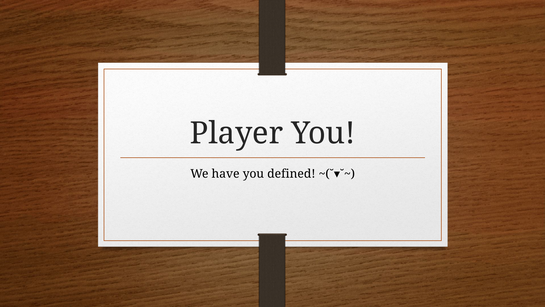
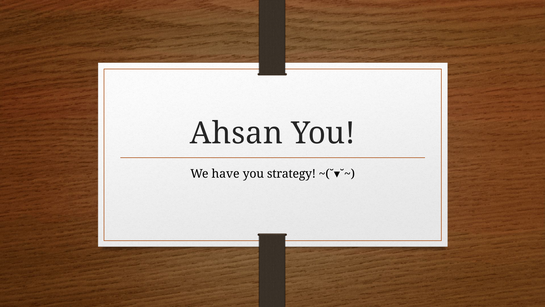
Player: Player -> Ahsan (236, 133)
defined: defined -> strategy (291, 174)
